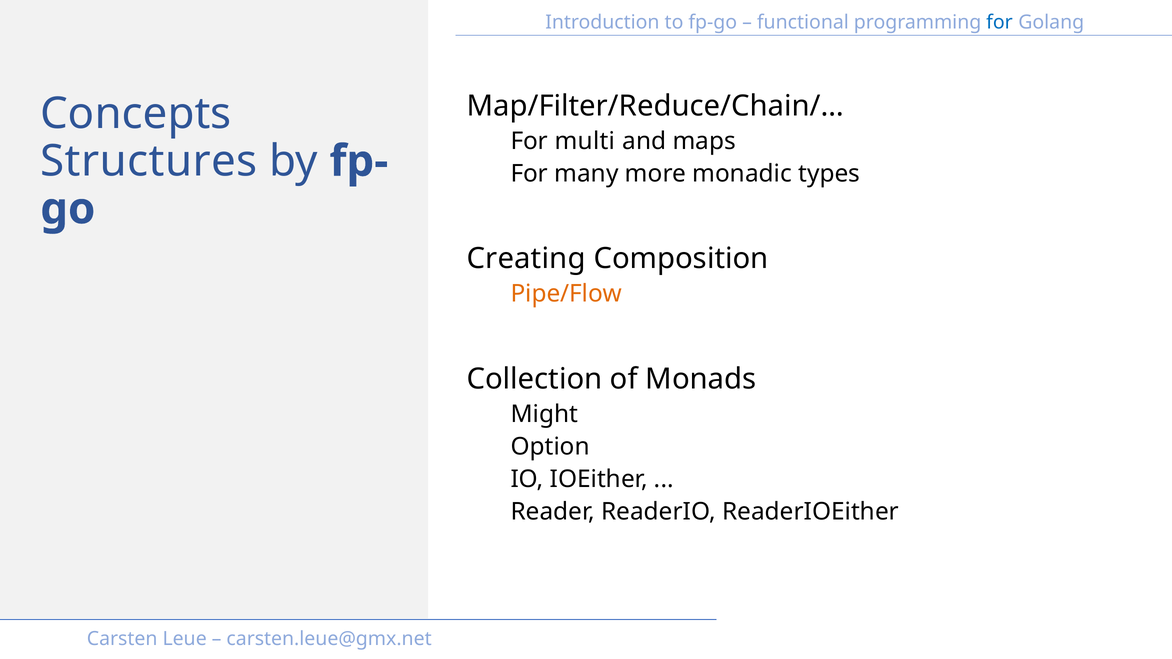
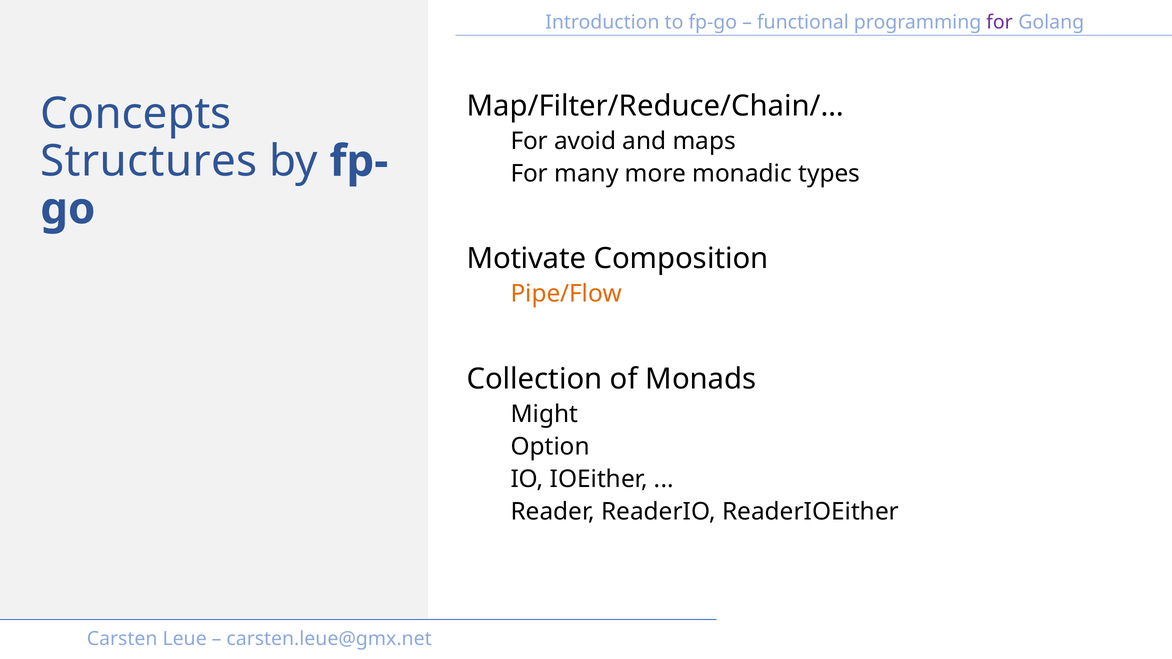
for colour: blue -> purple (1000, 22)
multi: multi -> avoid (585, 141)
Creating: Creating -> Motivate (526, 259)
